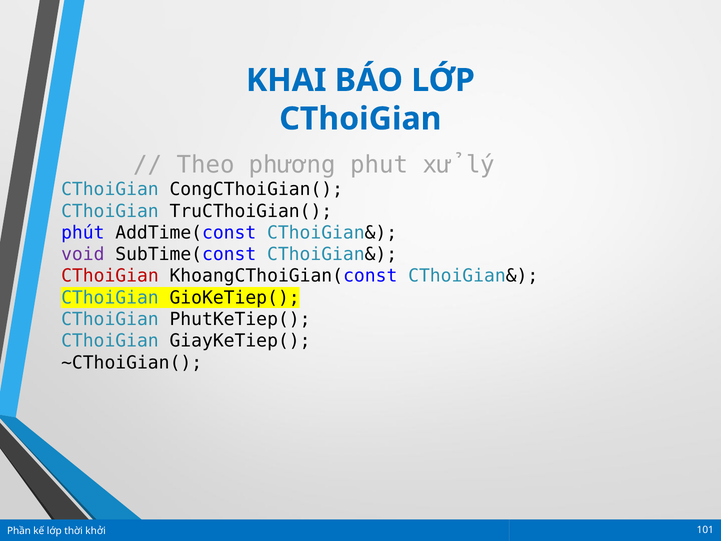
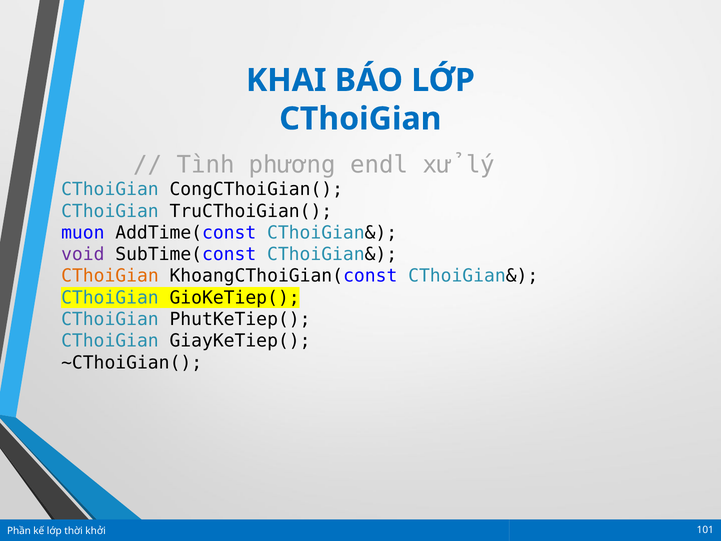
Theo: Theo -> Tình (206, 165)
phut: phut -> endl (379, 165)
phút: phút -> muon (83, 233)
CThoiGian colour: red -> orange (110, 276)
